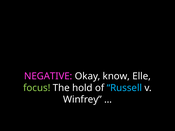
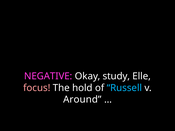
know: know -> study (116, 76)
focus colour: light green -> pink (37, 88)
Winfrey: Winfrey -> Around (82, 100)
